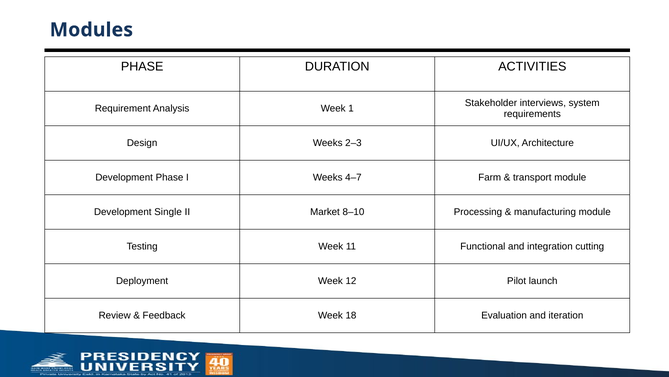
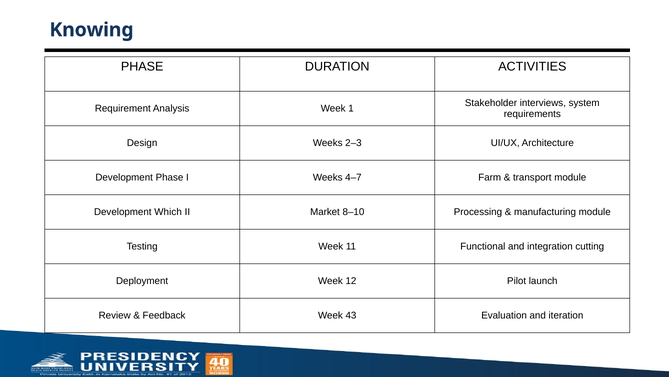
Modules: Modules -> Knowing (92, 30)
Single: Single -> Which (168, 212)
18: 18 -> 43 (351, 315)
